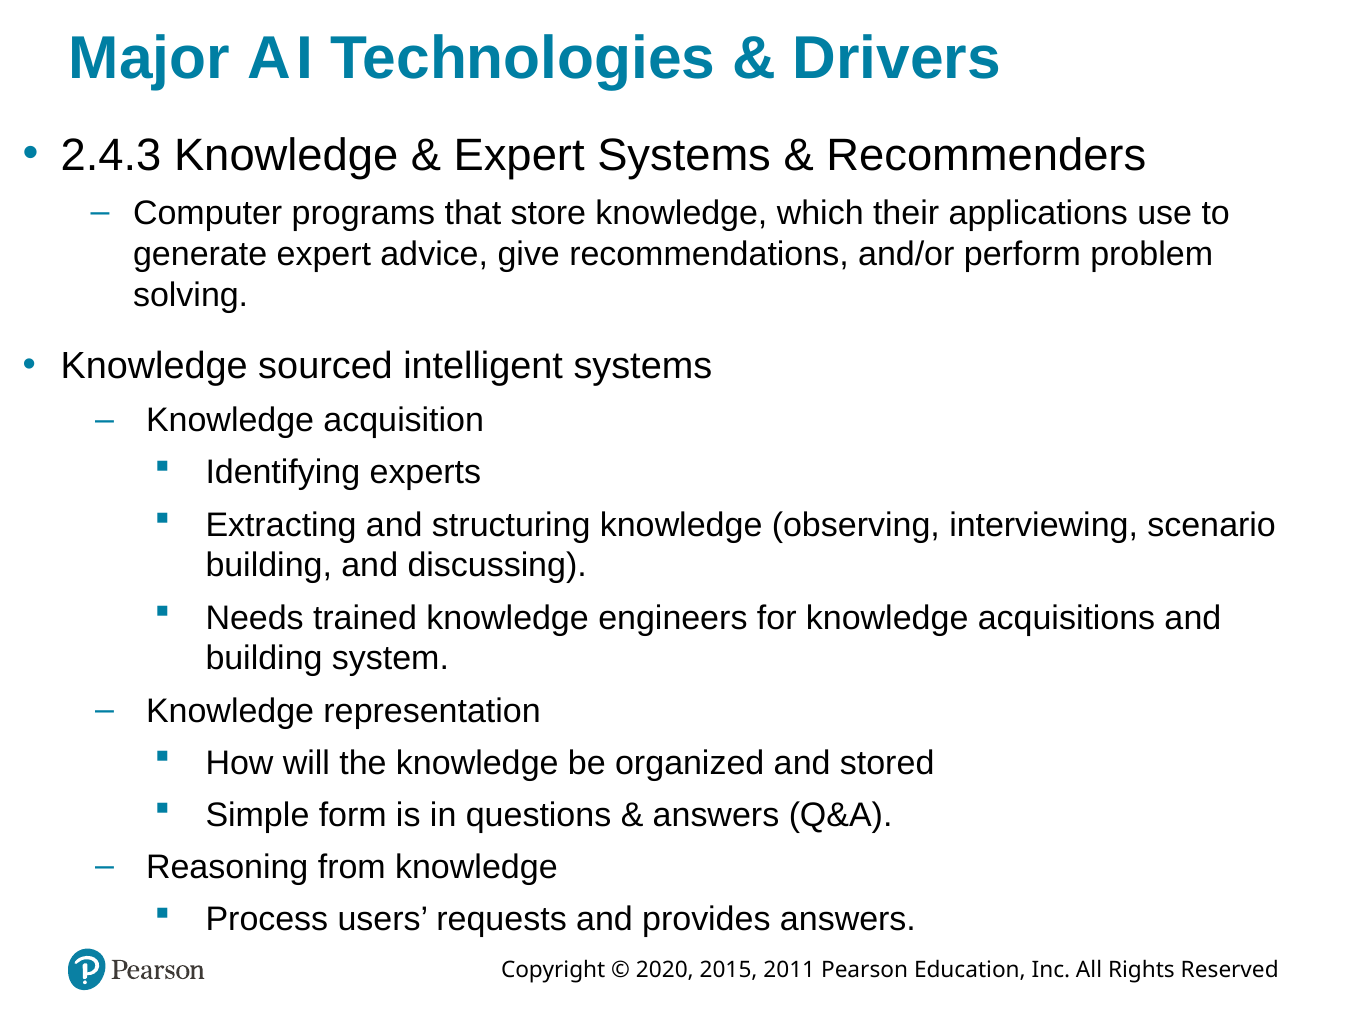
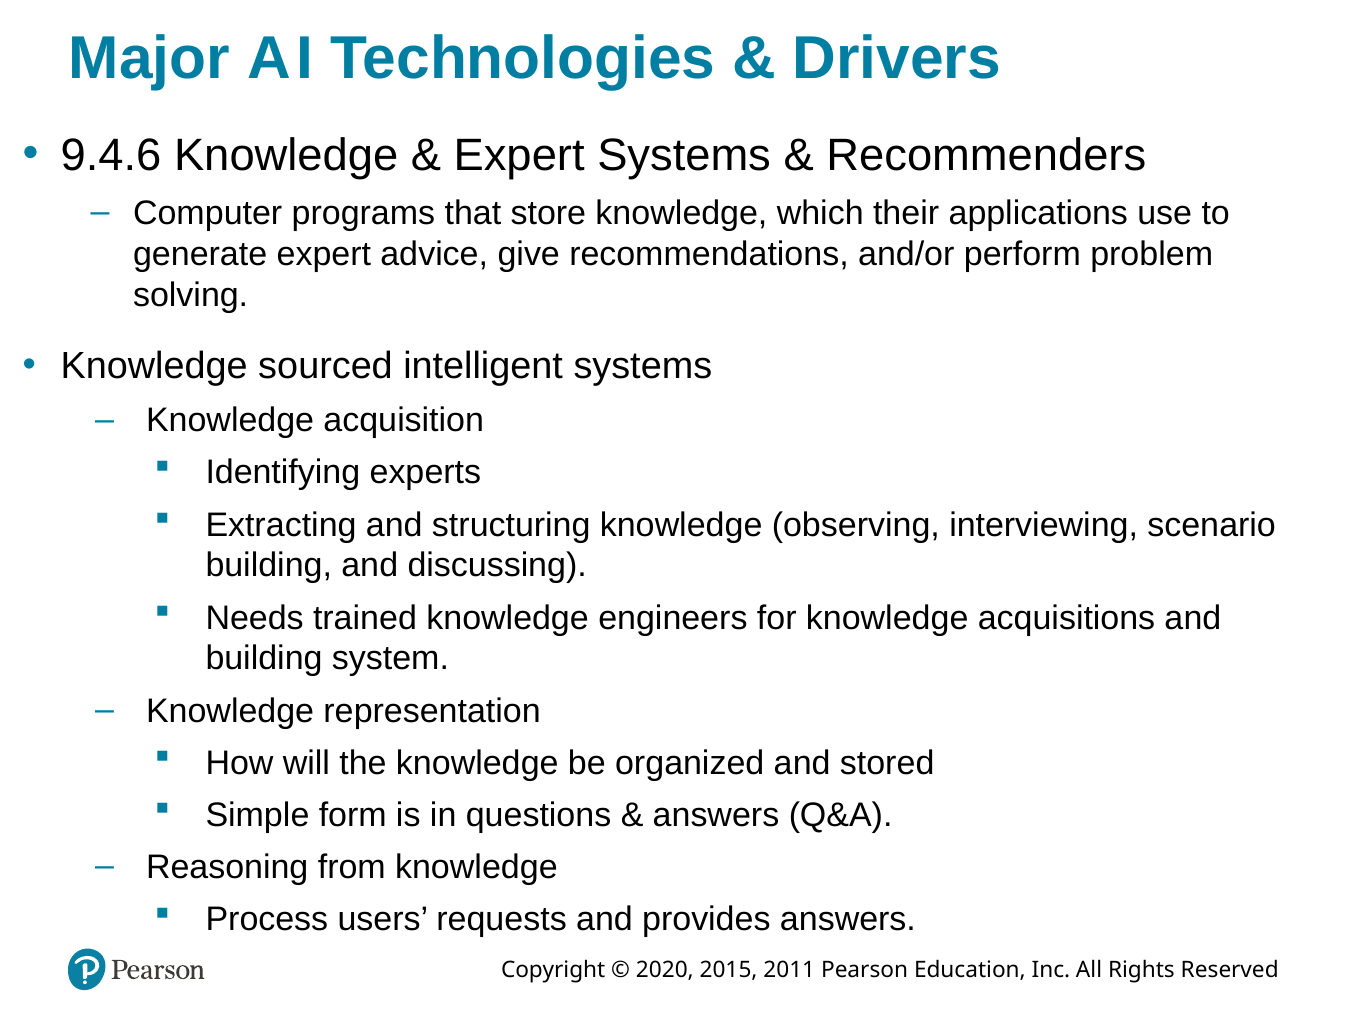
2.4.3: 2.4.3 -> 9.4.6 (111, 155)
